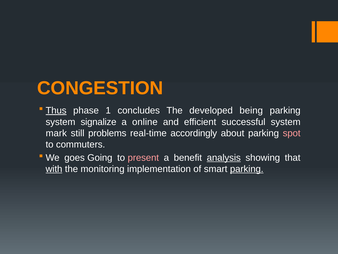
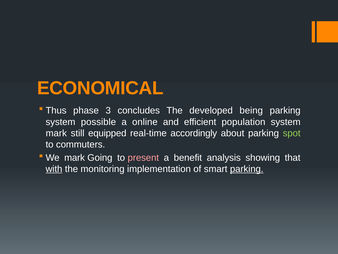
CONGESTION: CONGESTION -> ECONOMICAL (100, 88)
Thus underline: present -> none (56, 110)
1: 1 -> 3 (108, 110)
signalize: signalize -> possible (98, 122)
successful: successful -> population (243, 122)
problems: problems -> equipped (107, 133)
spot colour: pink -> light green (292, 133)
We goes: goes -> mark (75, 157)
analysis underline: present -> none (224, 157)
